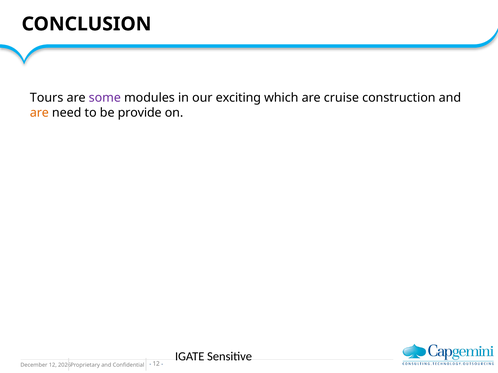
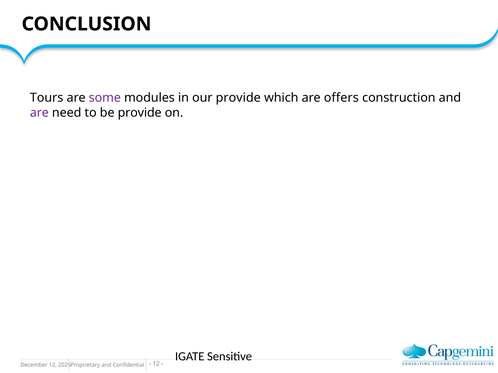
our exciting: exciting -> provide (238, 98)
cruise: cruise -> offers (341, 98)
are colour: orange -> purple (39, 113)
